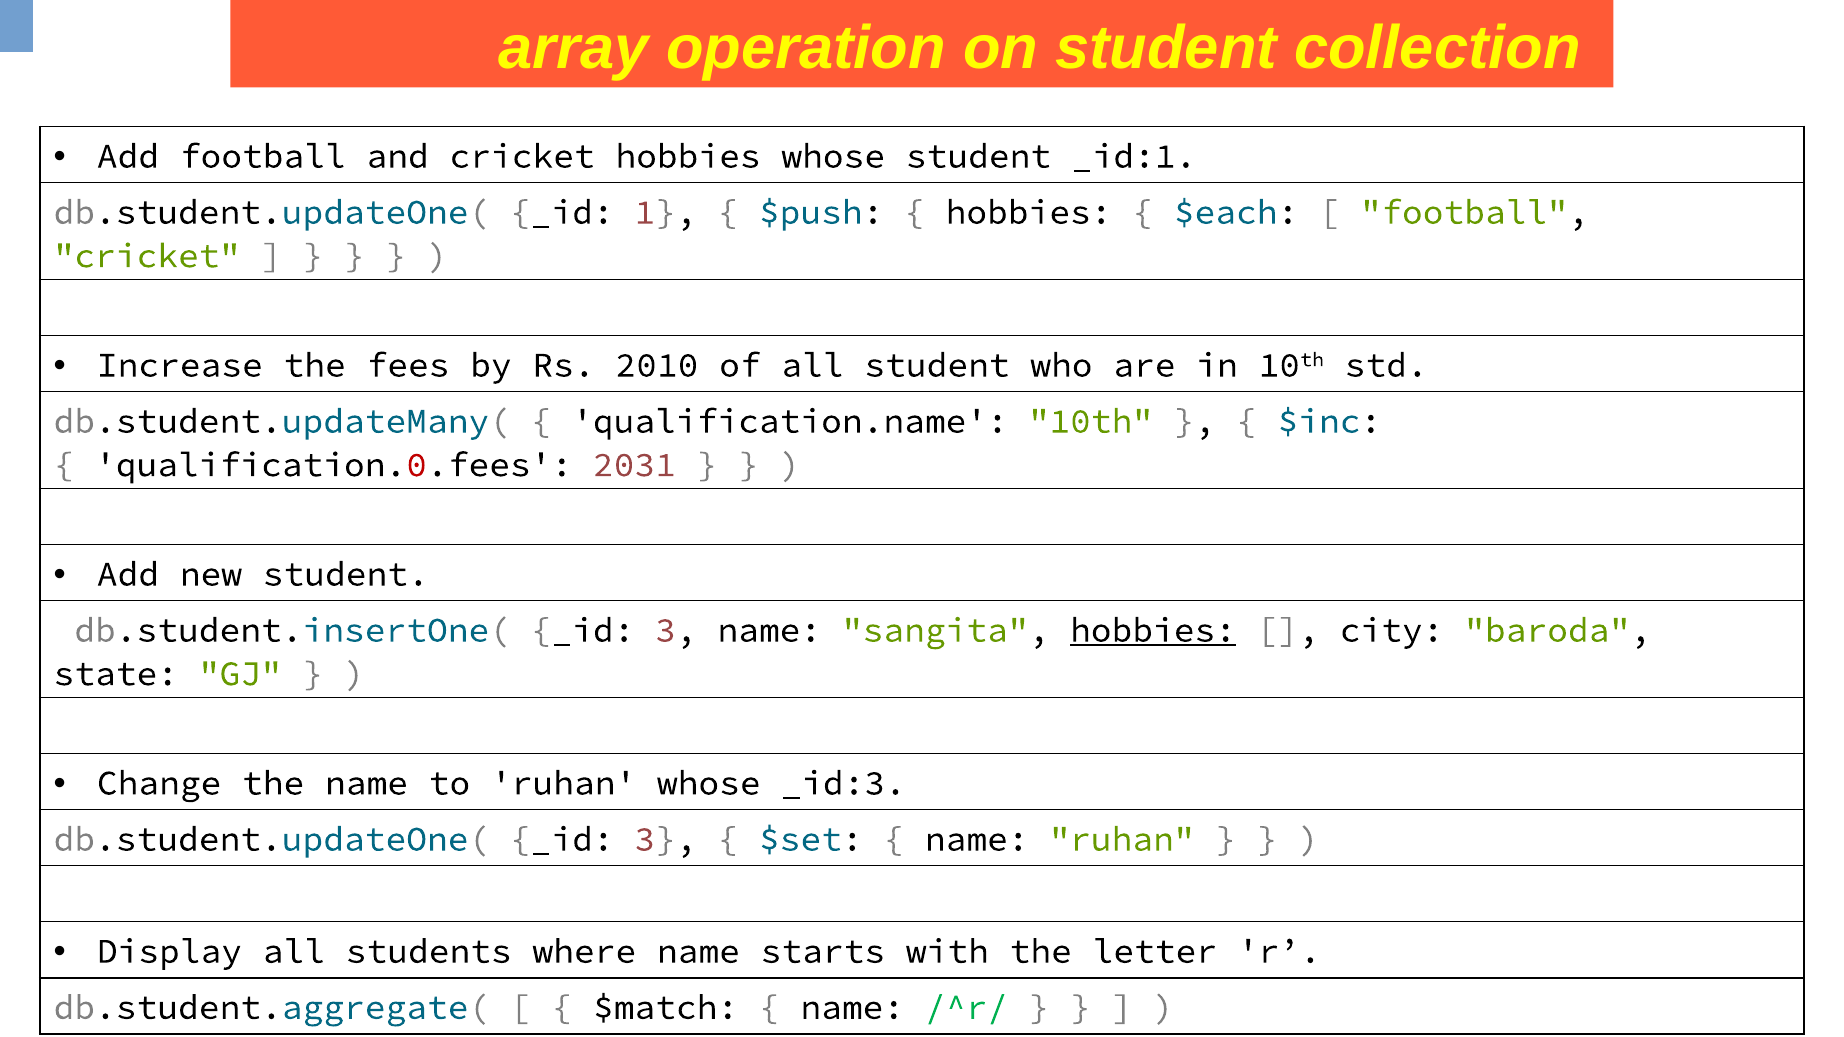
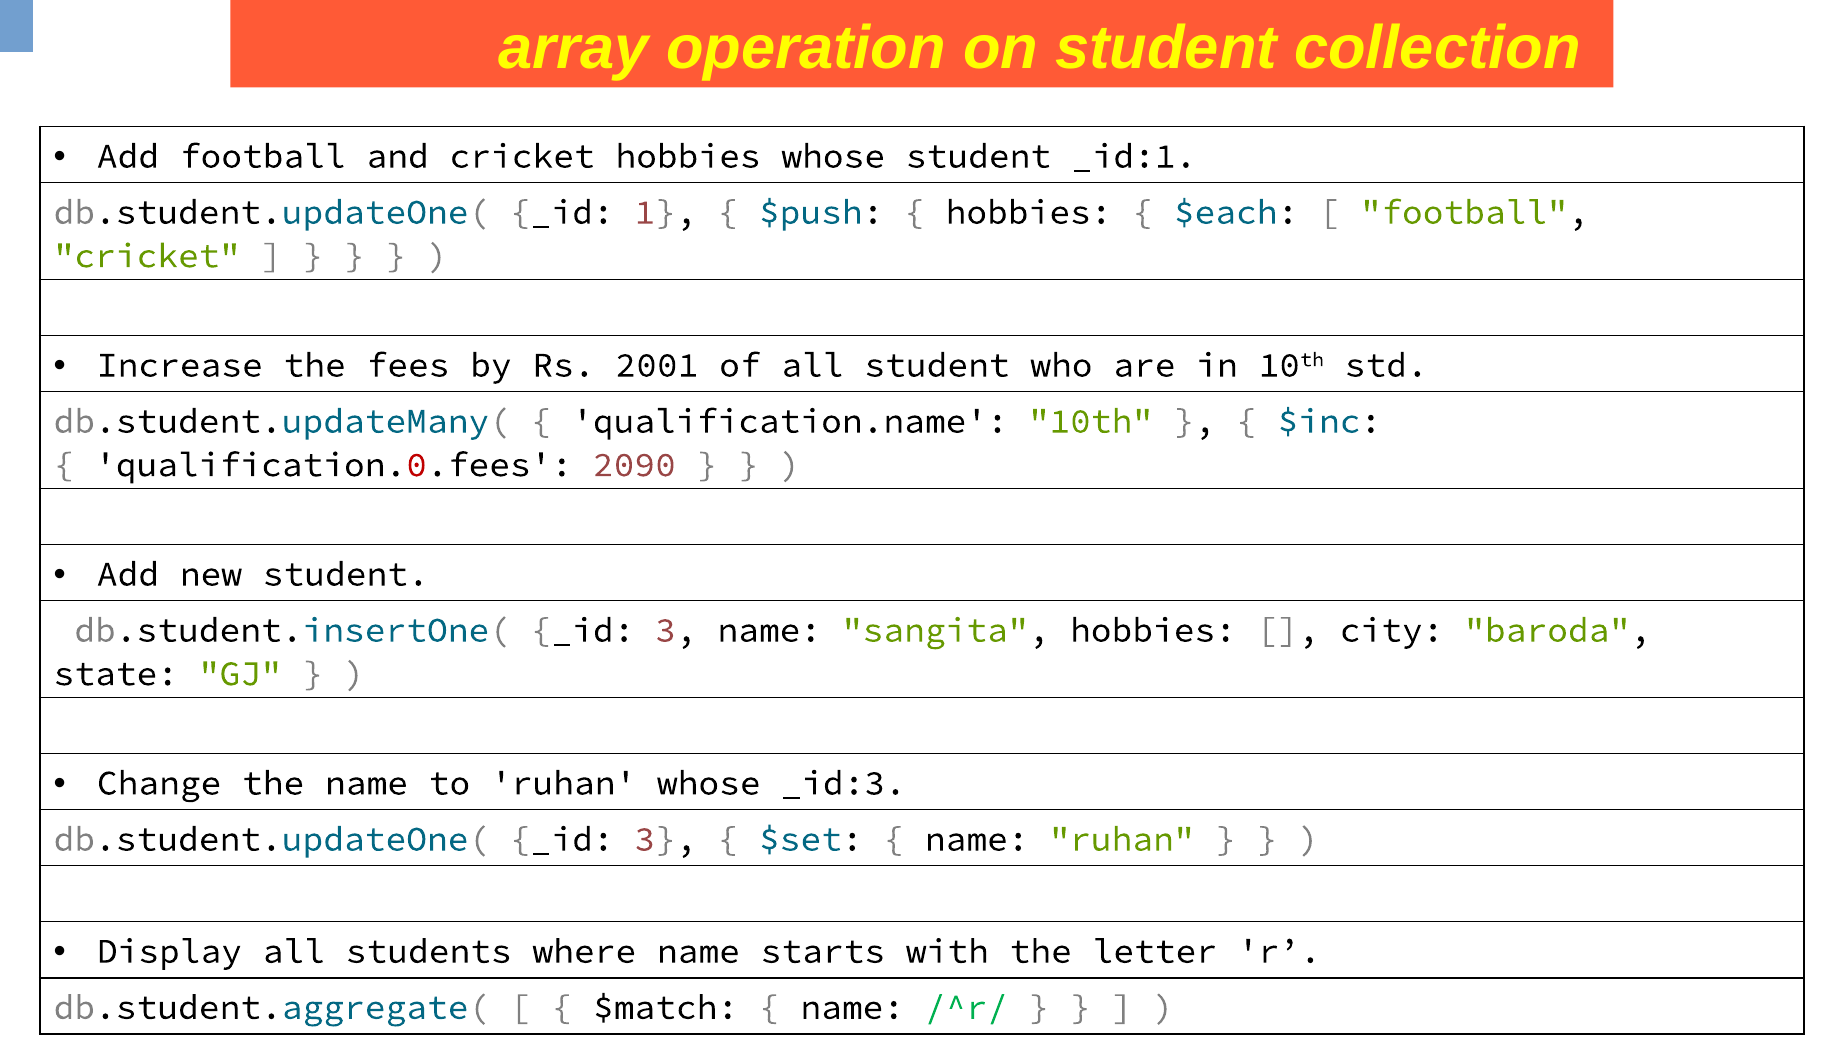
2010: 2010 -> 2001 (657, 365)
2031: 2031 -> 2090 (634, 465)
hobbies underline: present -> none (1153, 630)
